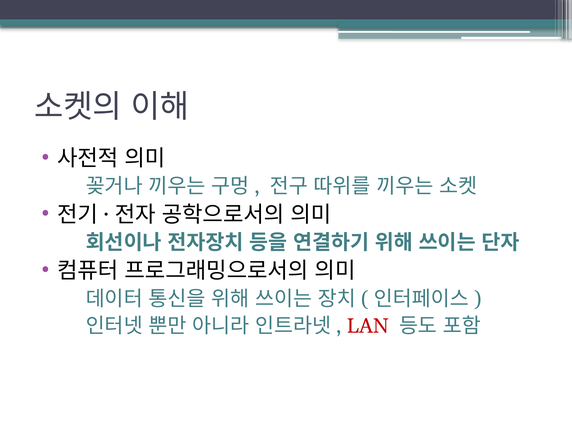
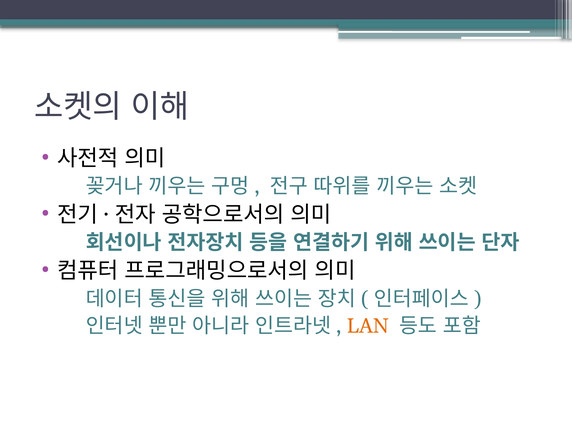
LAN colour: red -> orange (368, 326)
